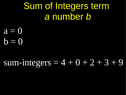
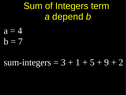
number: number -> depend (68, 17)
0: 0 -> 4 (20, 31)
0: 0 -> 7 (20, 41)
4: 4 -> 3 (63, 62)
0: 0 -> 1 (78, 62)
2: 2 -> 5 (92, 62)
3: 3 -> 9 (107, 62)
9: 9 -> 2 (121, 62)
